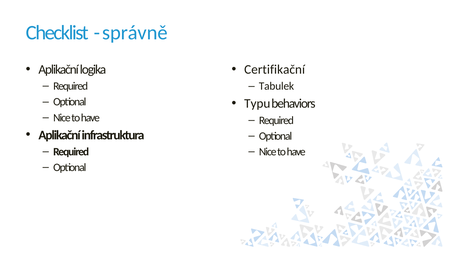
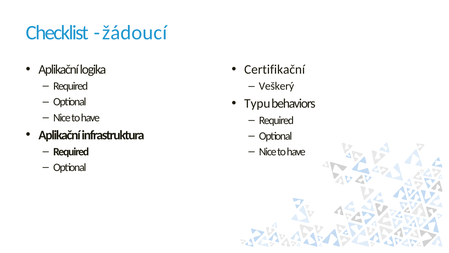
správně: správně -> žádoucí (135, 33)
Tabulek: Tabulek -> Veškerý (276, 86)
